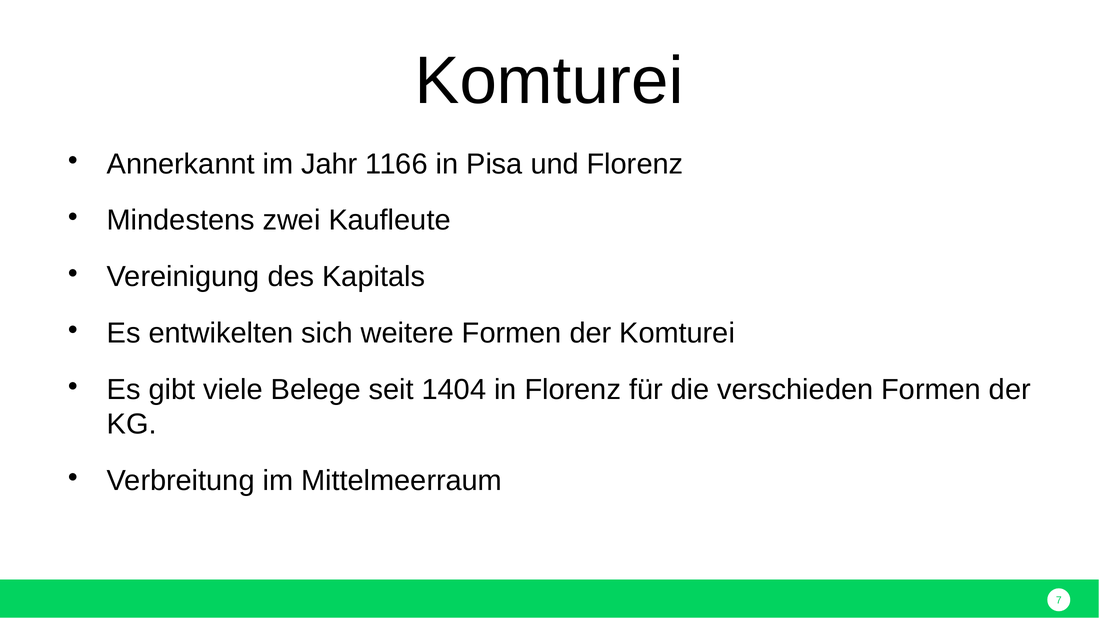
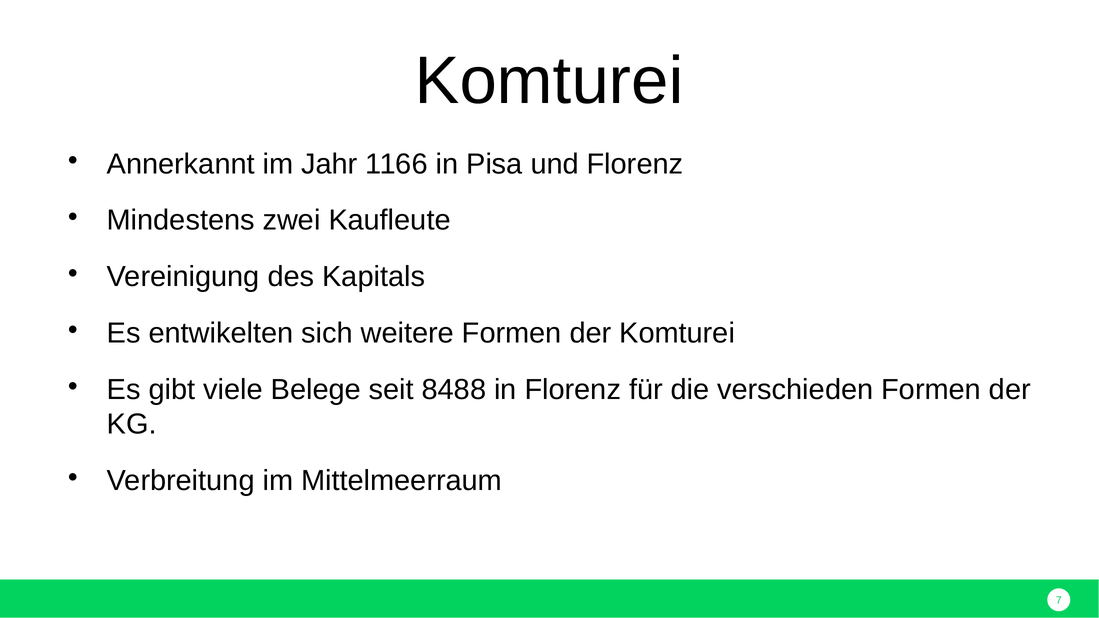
1404: 1404 -> 8488 (454, 390)
